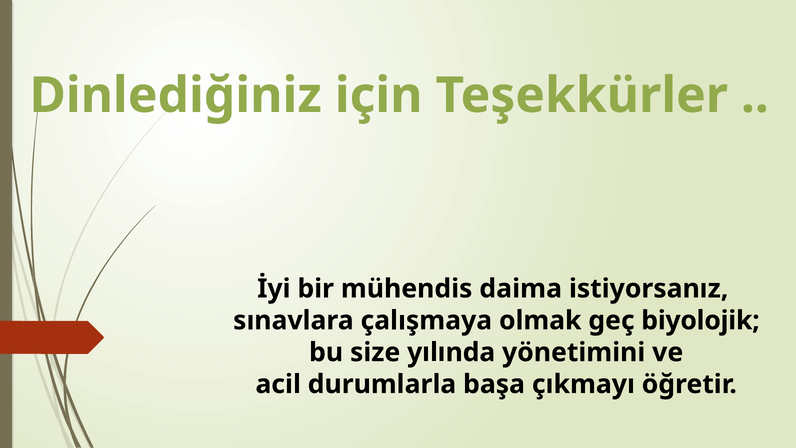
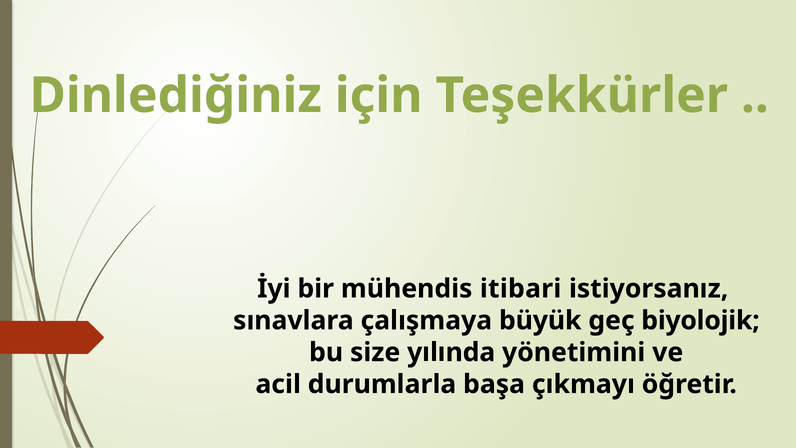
daima: daima -> itibari (521, 289)
olmak: olmak -> büyük (540, 320)
